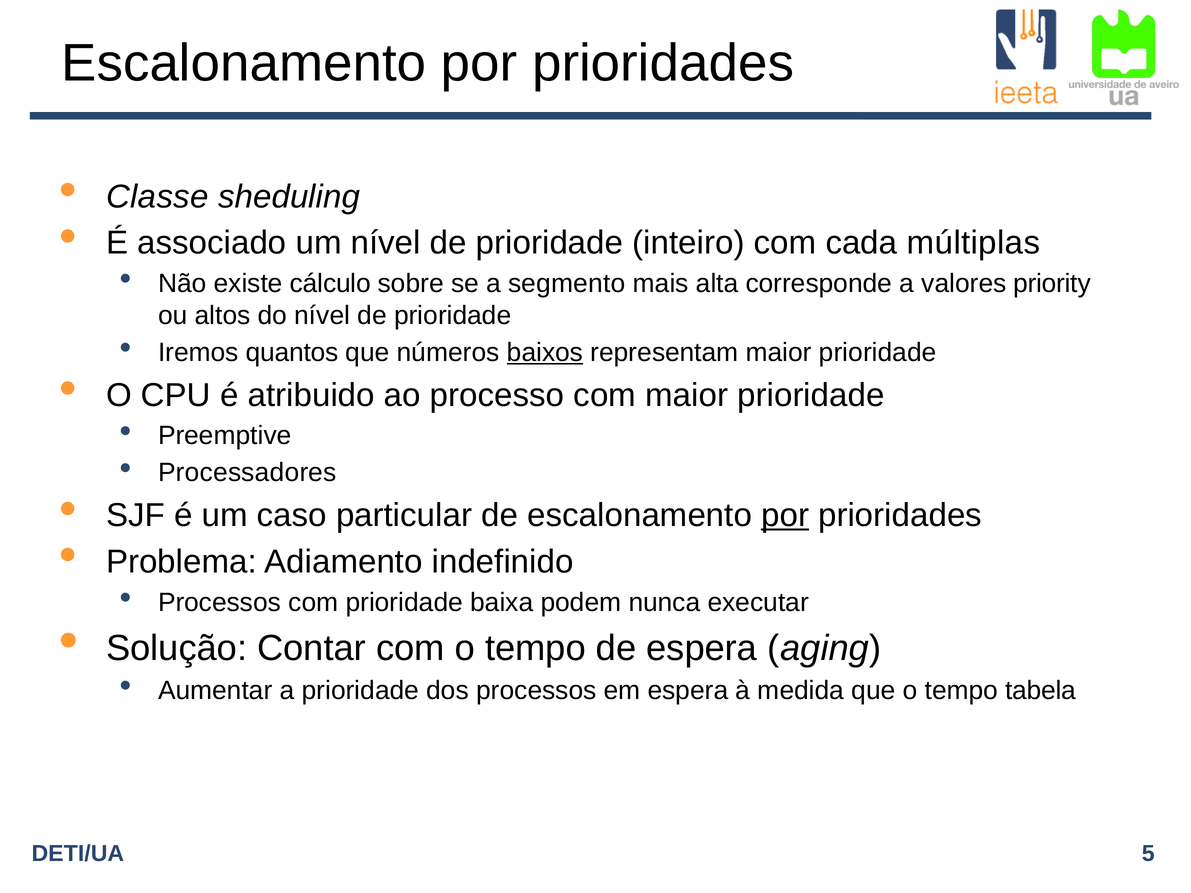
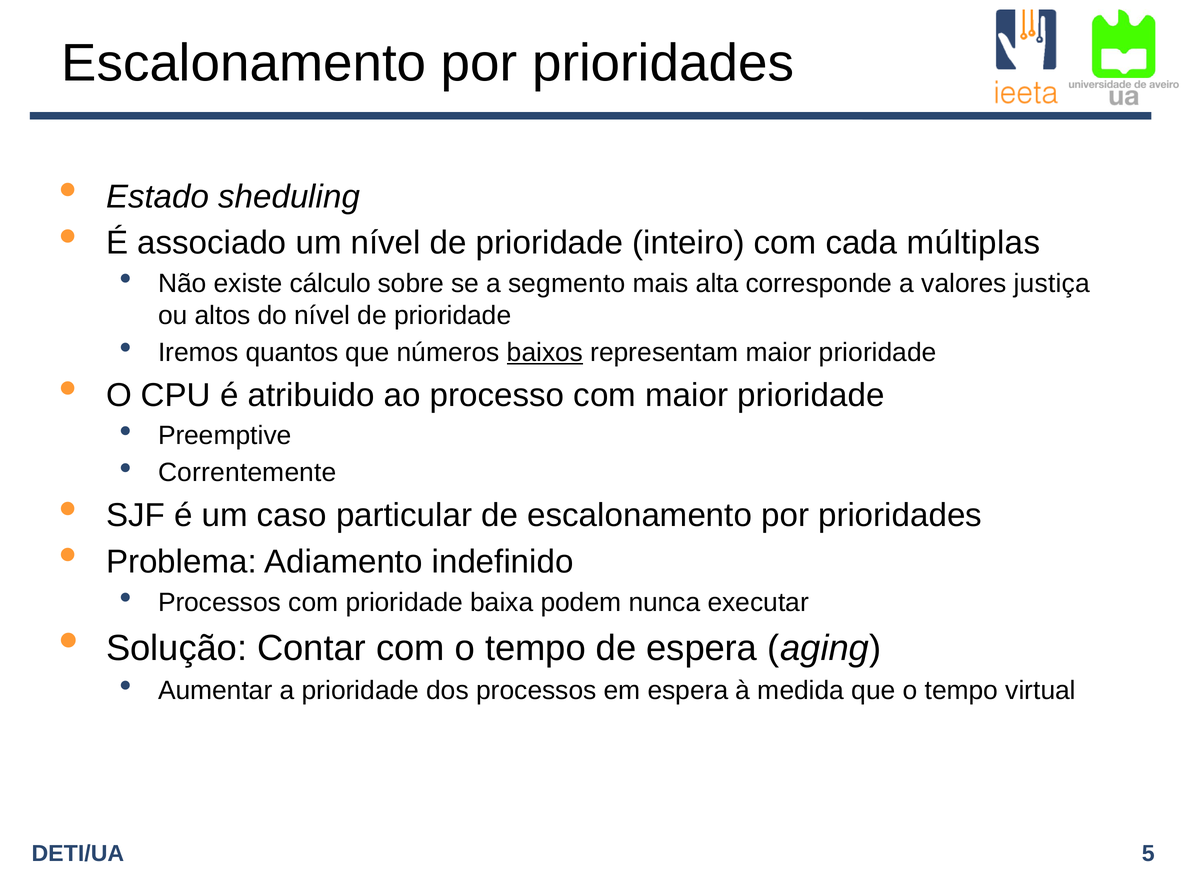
Classe: Classe -> Estado (158, 197)
priority: priority -> justiça (1052, 284)
Processadores: Processadores -> Correntemente (247, 473)
por underline: present -> none (785, 516)
tabela: tabela -> virtual (1041, 690)
